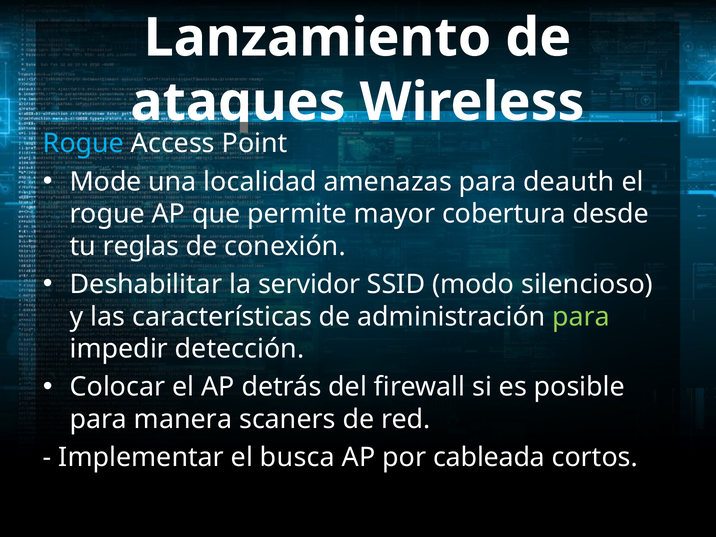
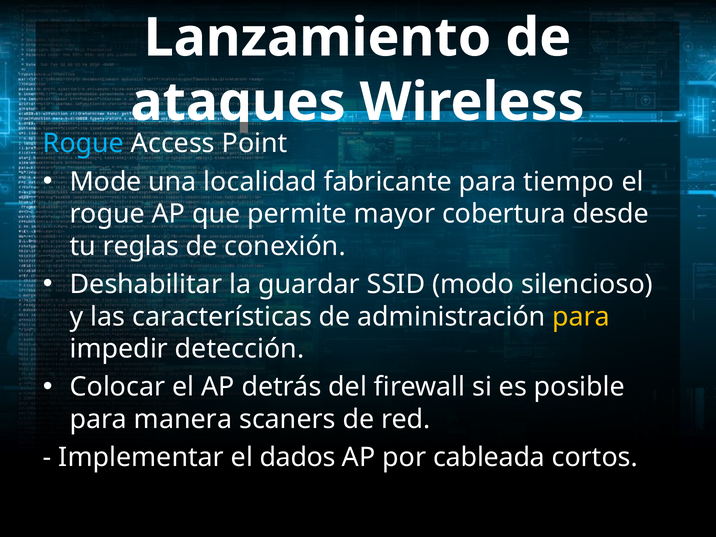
amenazas: amenazas -> fabricante (388, 182)
deauth: deauth -> tiempo (569, 182)
servidor: servidor -> guardar (309, 284)
para colour: light green -> yellow (581, 317)
busca: busca -> dados (298, 458)
